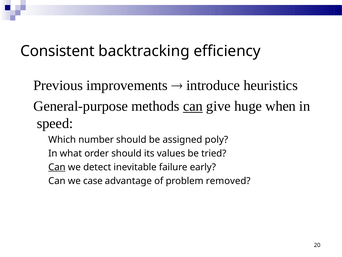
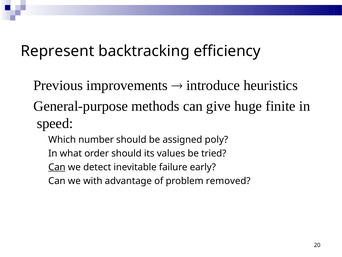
Consistent: Consistent -> Represent (57, 51)
can underline: present -> none (193, 106)
when: when -> finite (281, 106)
case: case -> with (93, 181)
